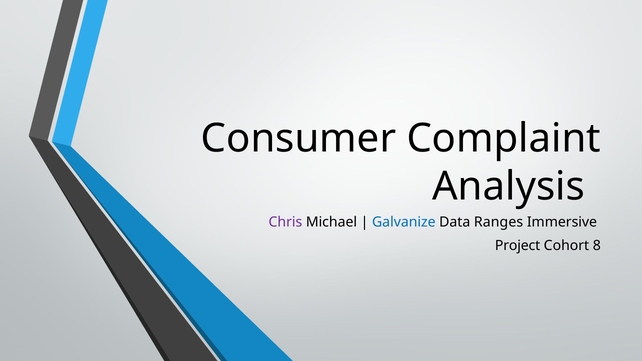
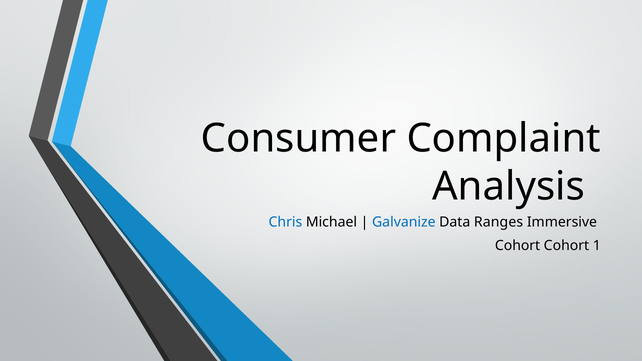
Chris colour: purple -> blue (285, 222)
Project: Project -> Cohort (518, 246)
8: 8 -> 1 (597, 246)
